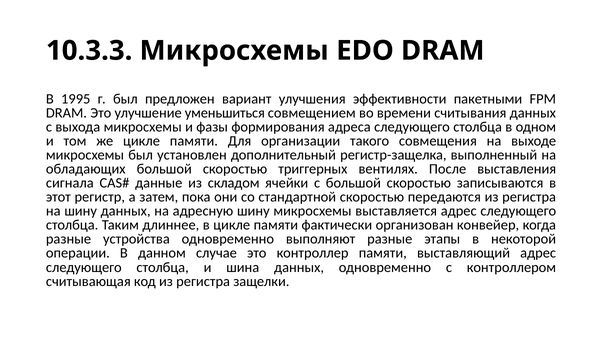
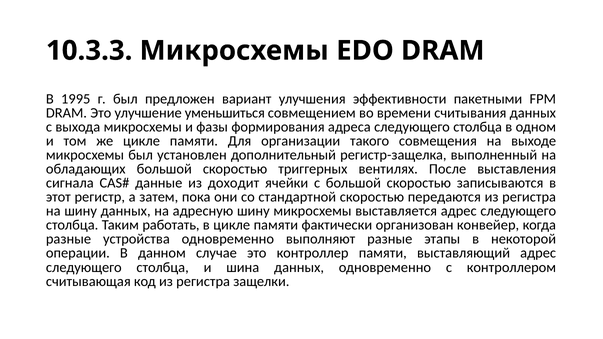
складом: складом -> доходит (234, 183)
длиннее: длиннее -> работать (171, 225)
